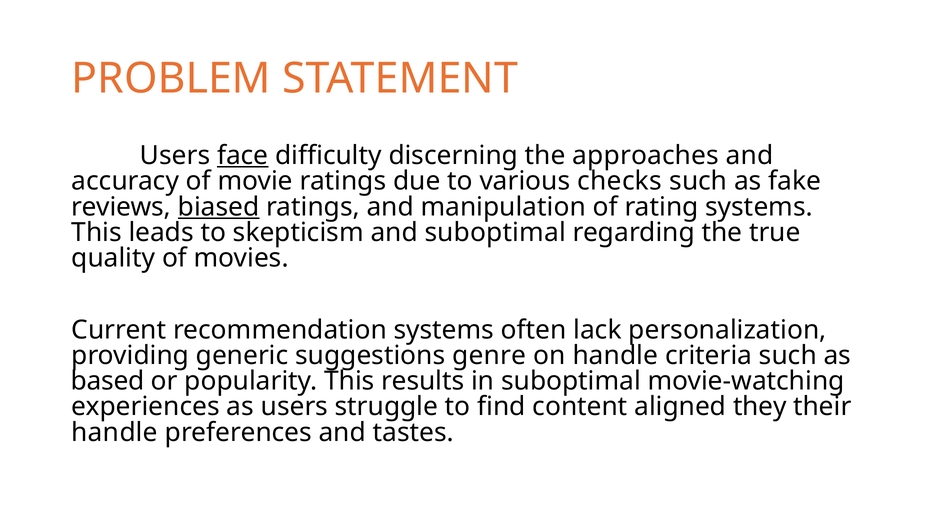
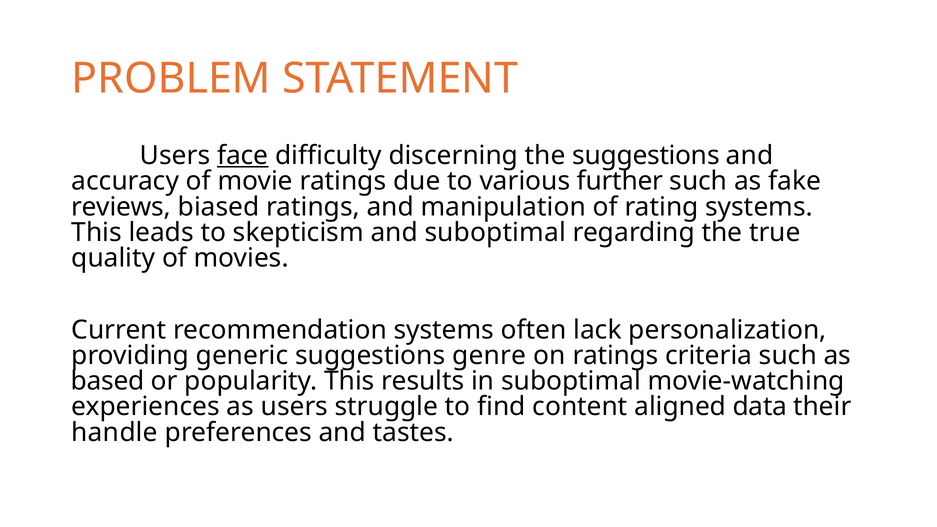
the approaches: approaches -> suggestions (646, 156)
checks: checks -> further (620, 181)
biased underline: present -> none (219, 207)
on handle: handle -> ratings (615, 356)
they: they -> data (760, 407)
